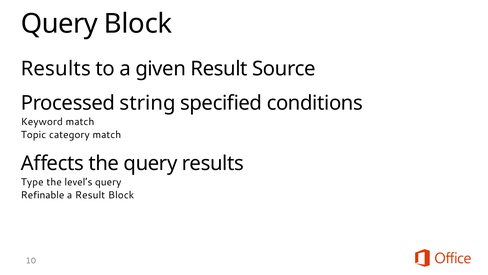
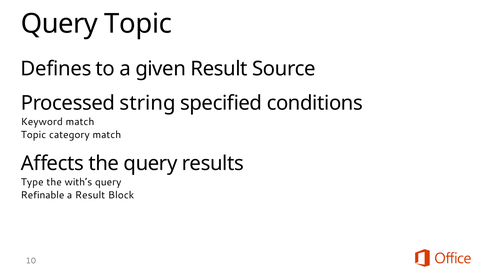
Query Block: Block -> Topic (138, 24)
Results: Results -> Defines (56, 69)
level’s: level’s -> with’s (78, 182)
